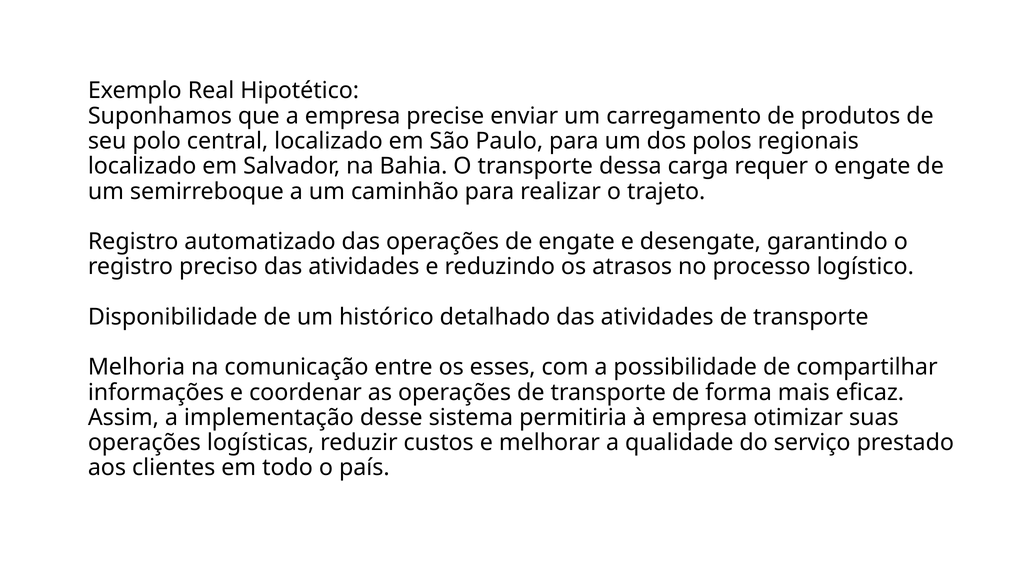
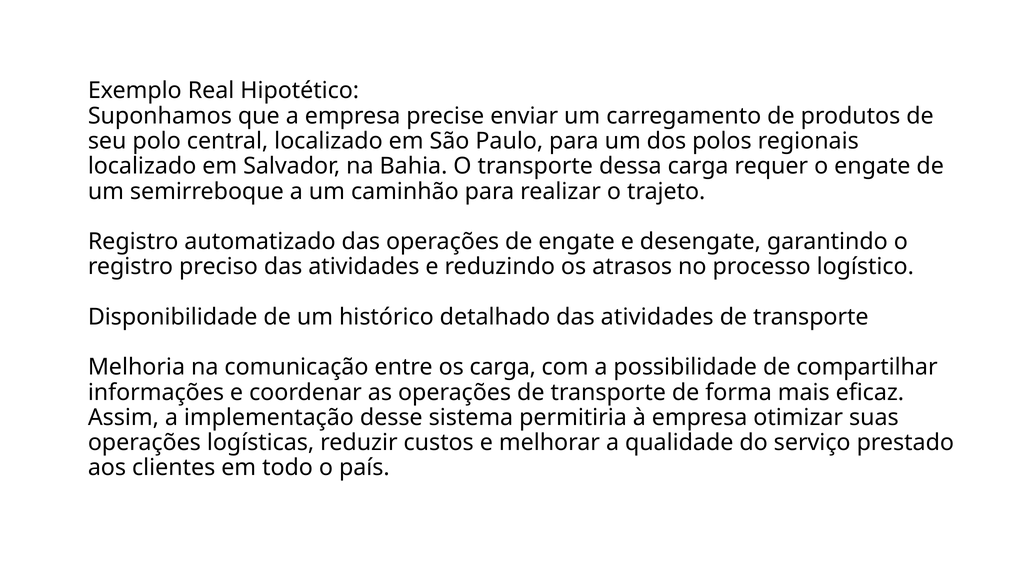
os esses: esses -> carga (503, 367)
